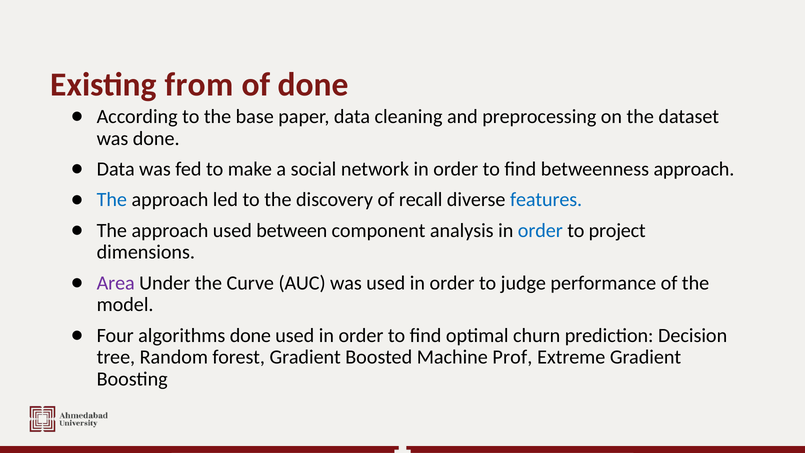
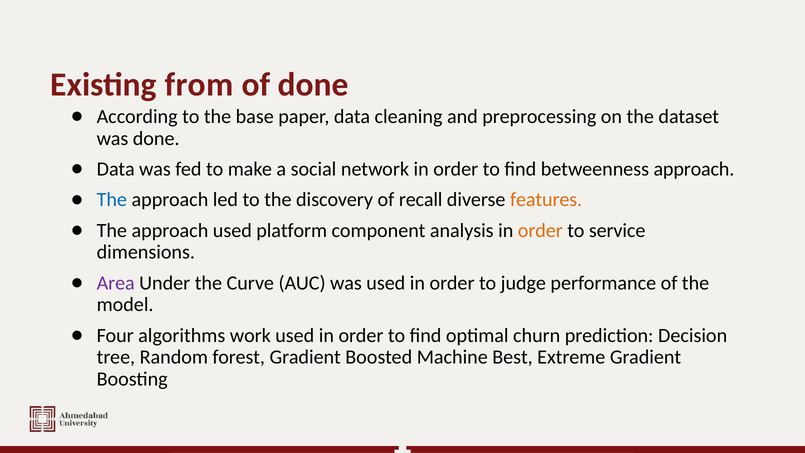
features colour: blue -> orange (546, 200)
between: between -> platform (292, 230)
order colour: blue -> orange (540, 230)
project: project -> service (617, 230)
algorithms done: done -> work (250, 335)
Prof: Prof -> Best (513, 357)
